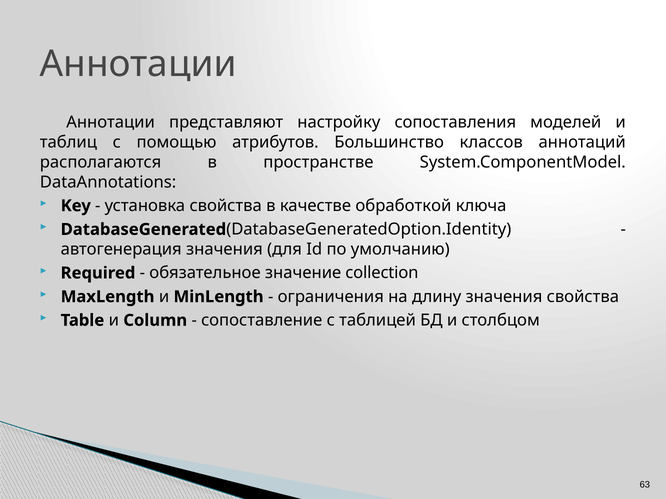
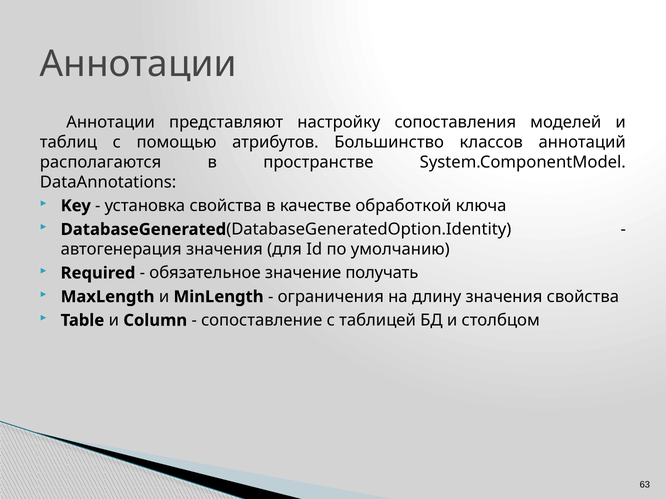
collection: collection -> получать (382, 273)
